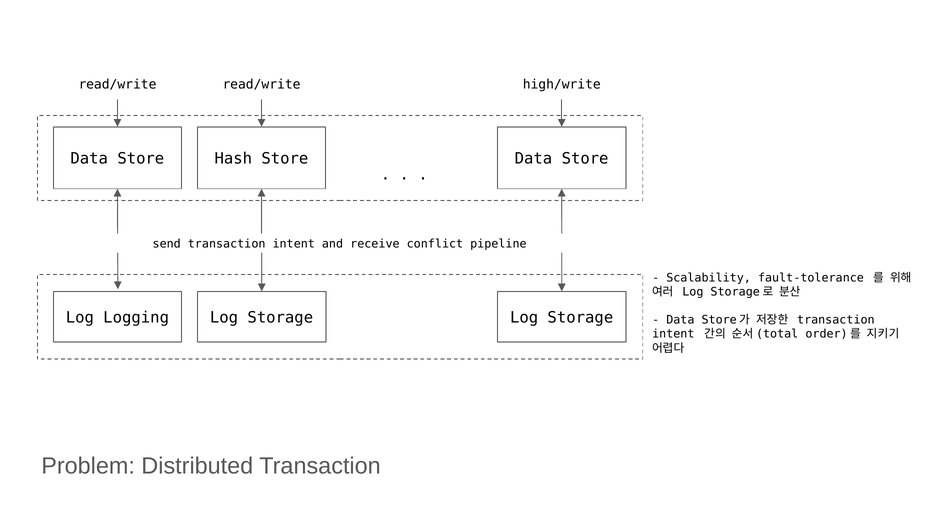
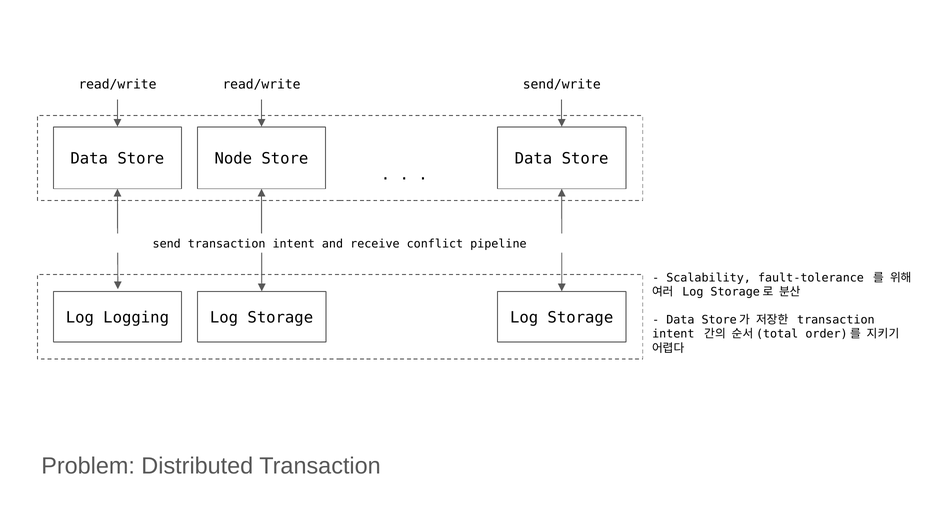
high/write: high/write -> send/write (562, 85)
Hash: Hash -> Node (233, 159)
